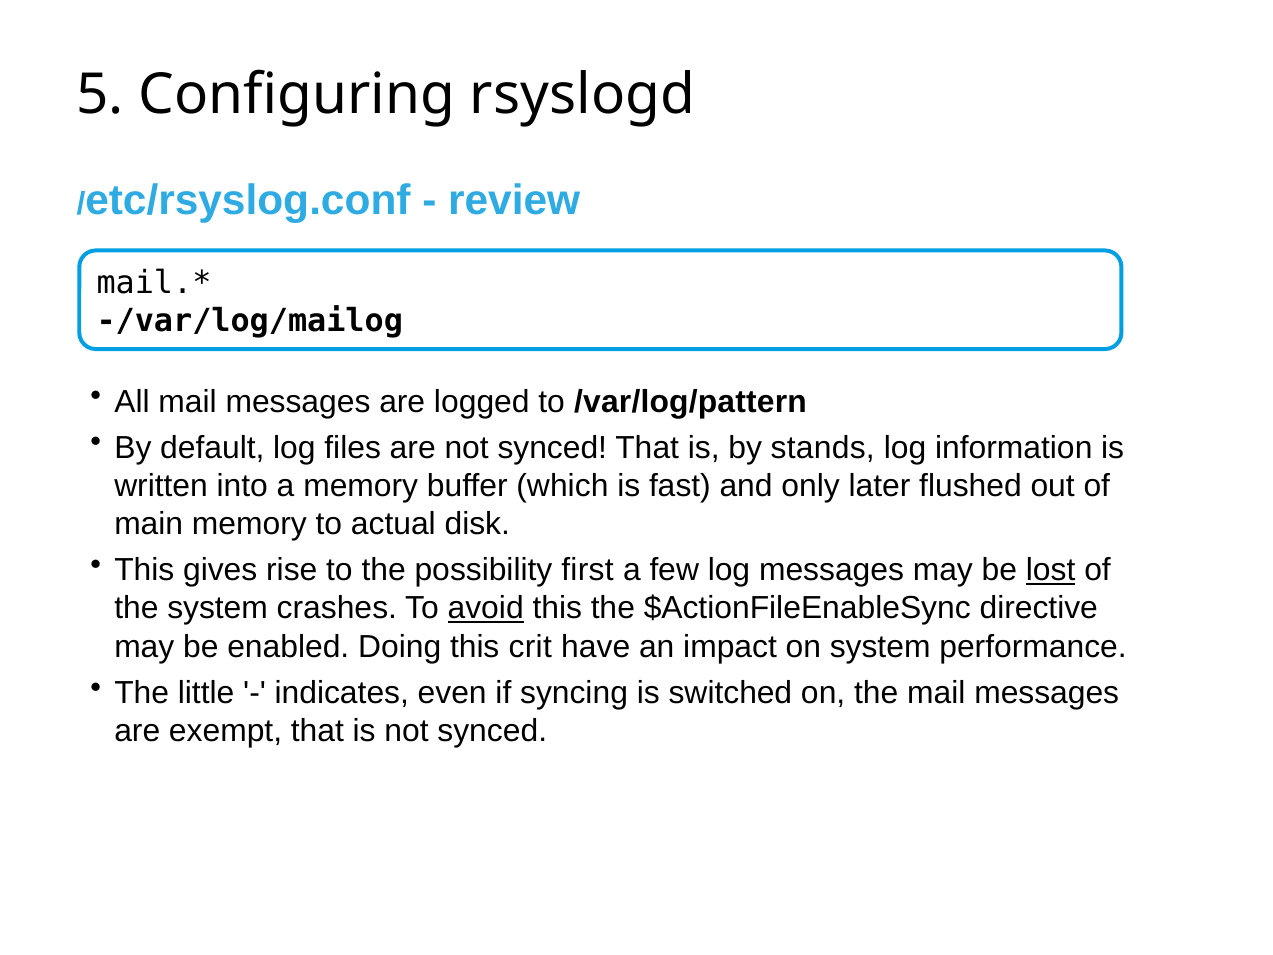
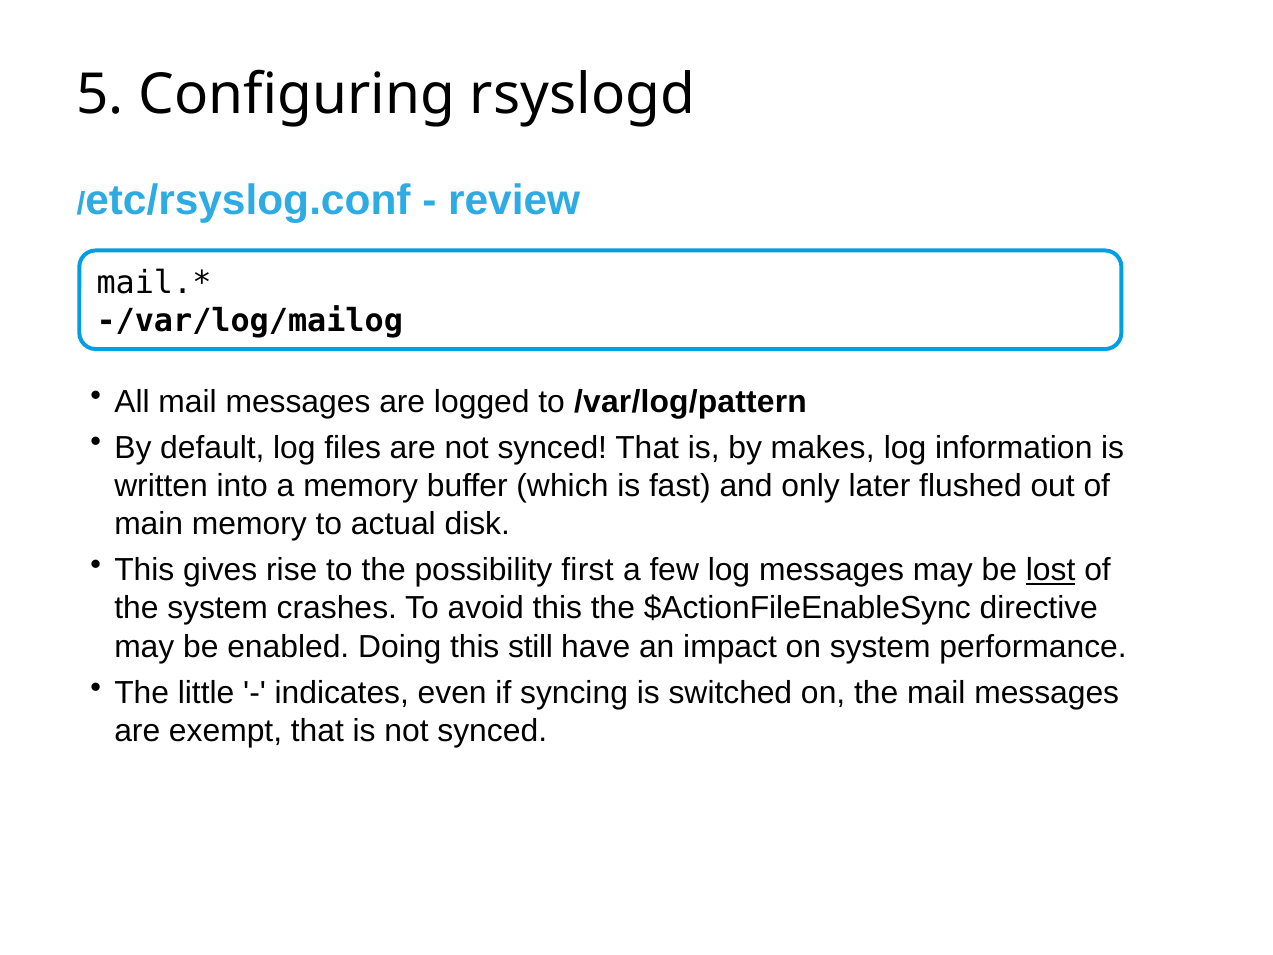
stands: stands -> makes (823, 448)
avoid underline: present -> none (486, 608)
crit: crit -> still (531, 646)
